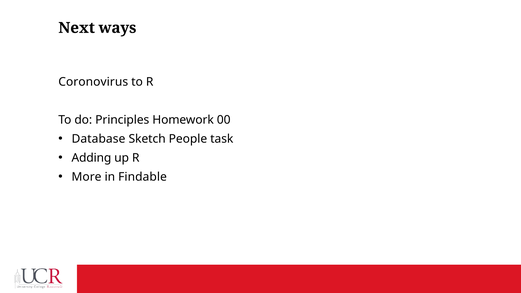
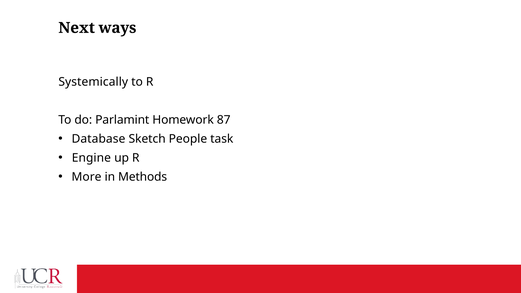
Coronovirus: Coronovirus -> Systemically (93, 82)
Principles: Principles -> Parlamint (122, 120)
00: 00 -> 87 (224, 120)
Adding: Adding -> Engine (91, 158)
Findable: Findable -> Methods (143, 177)
